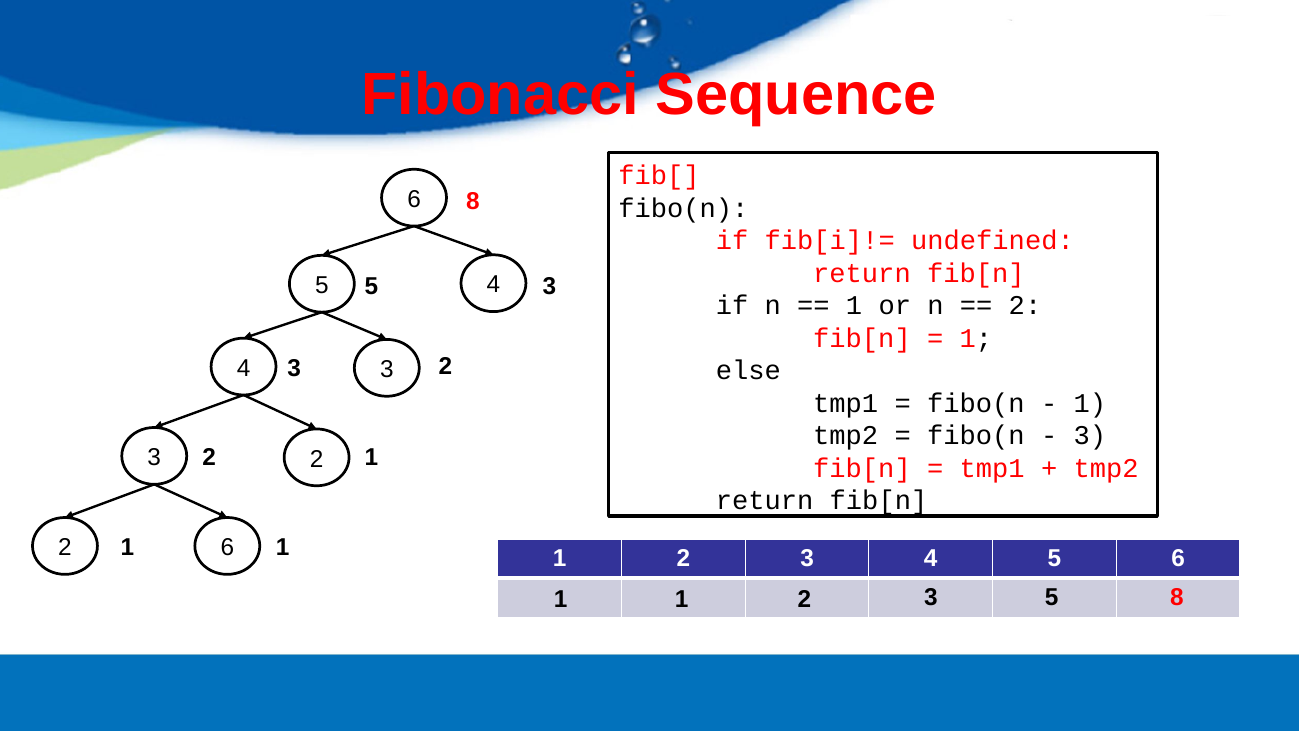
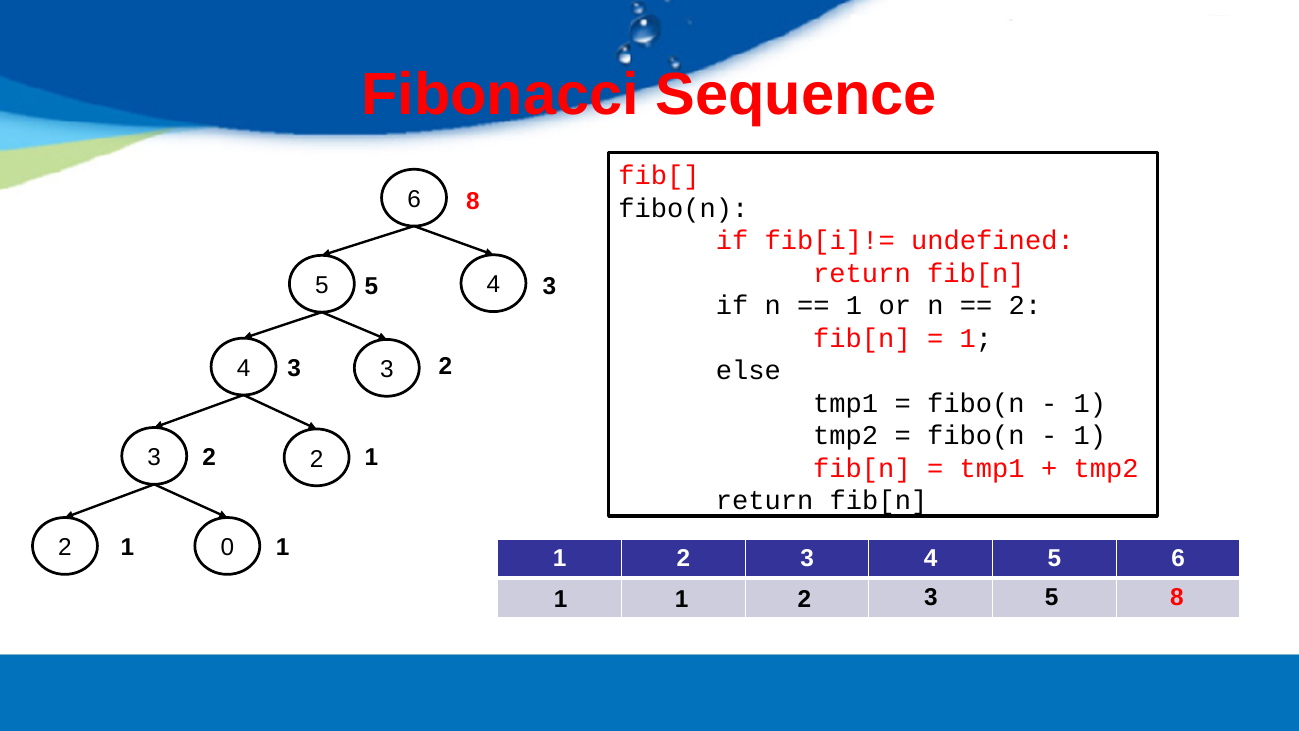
3: 3 -> 1 (1090, 436)
2 6: 6 -> 0 (227, 547)
